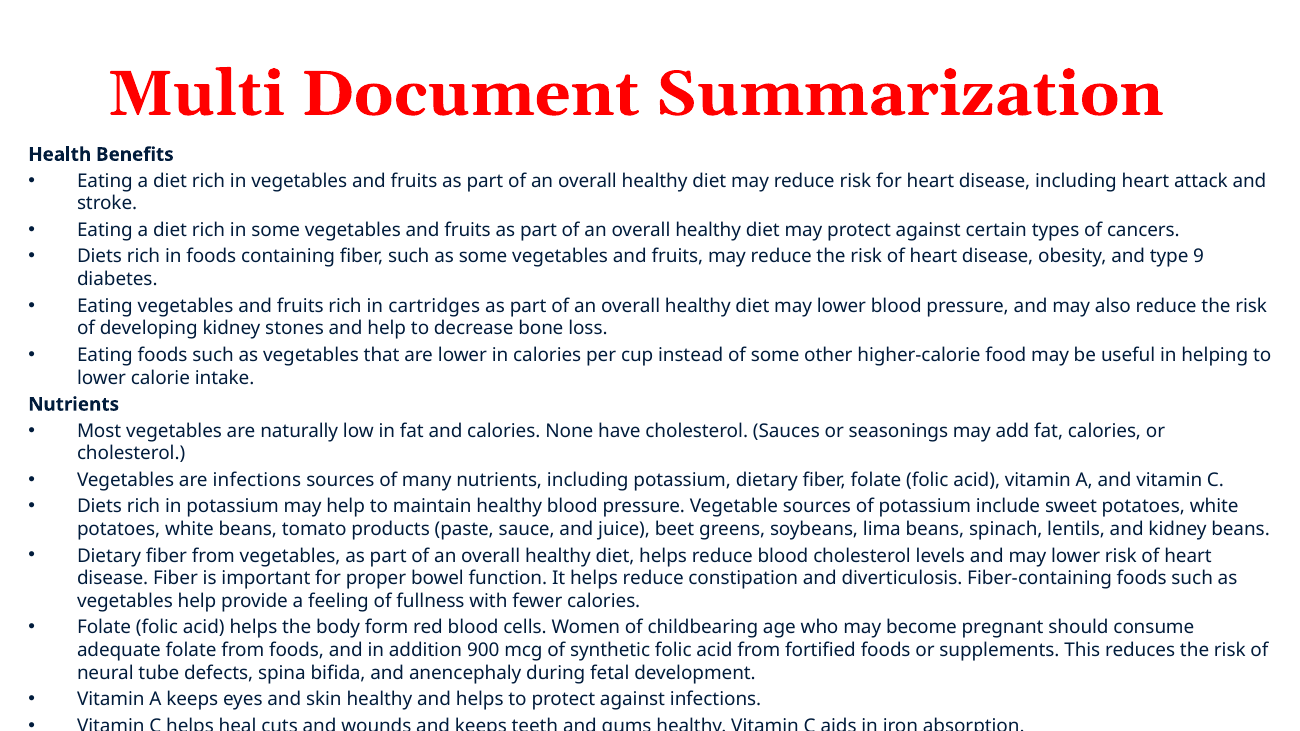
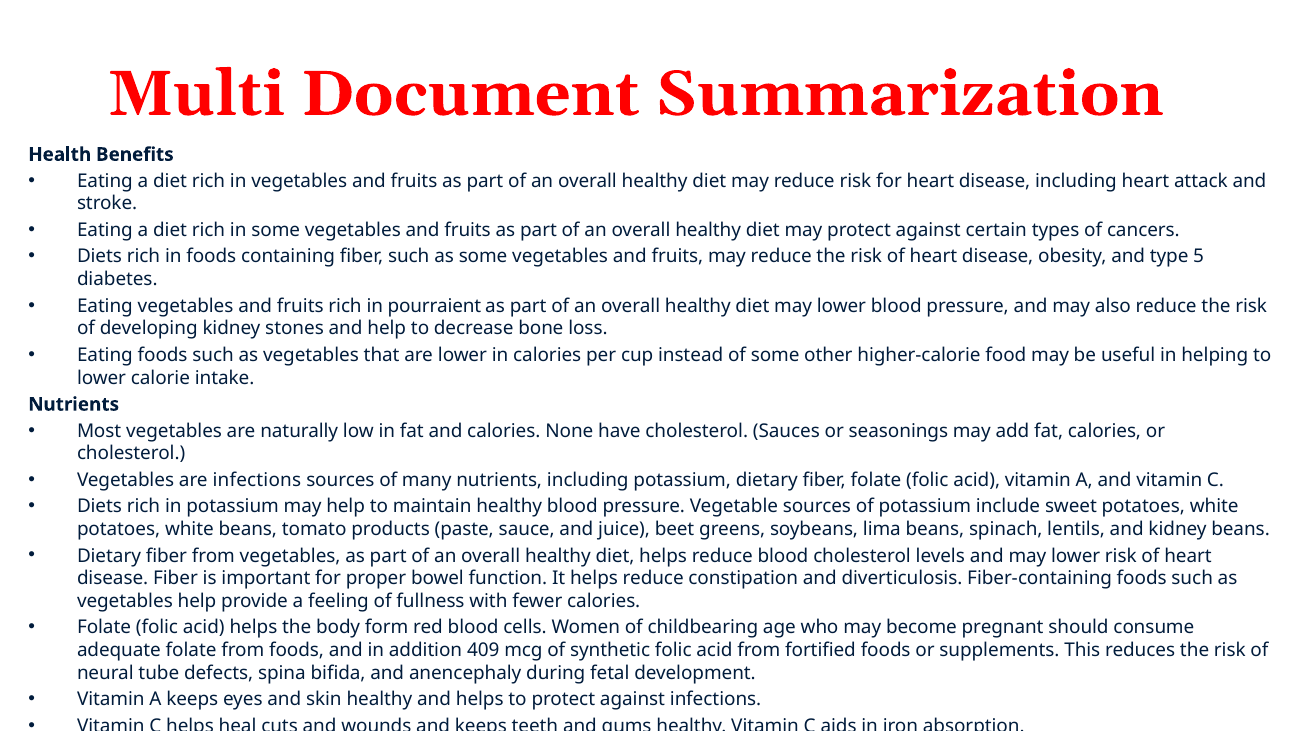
9: 9 -> 5 (1199, 257)
cartridges: cartridges -> pourraient (434, 306)
900: 900 -> 409 (483, 651)
